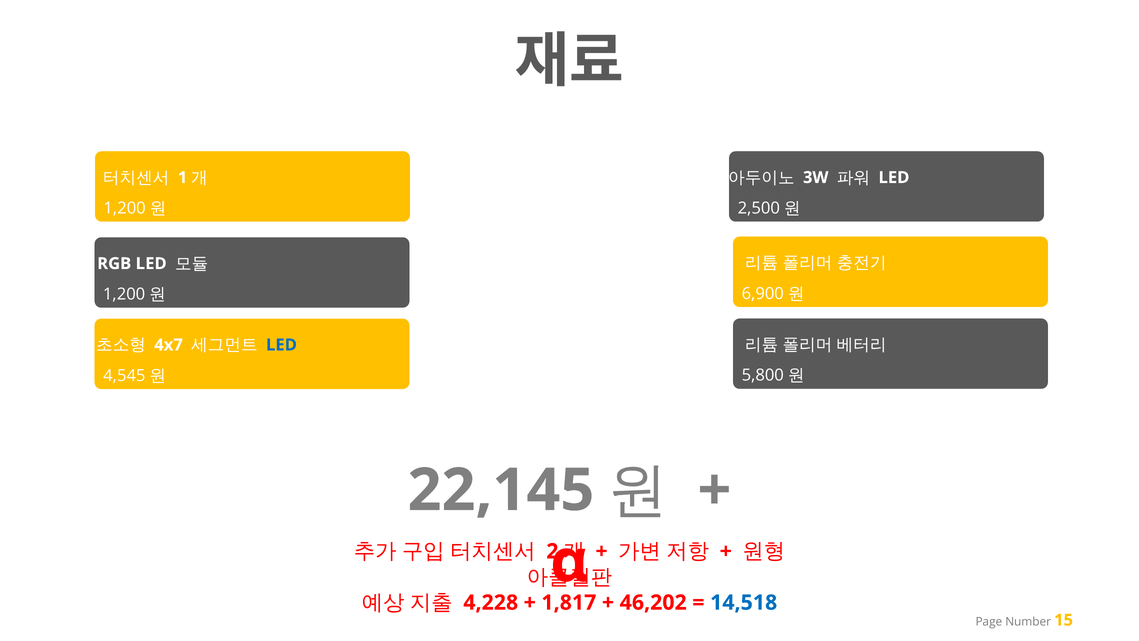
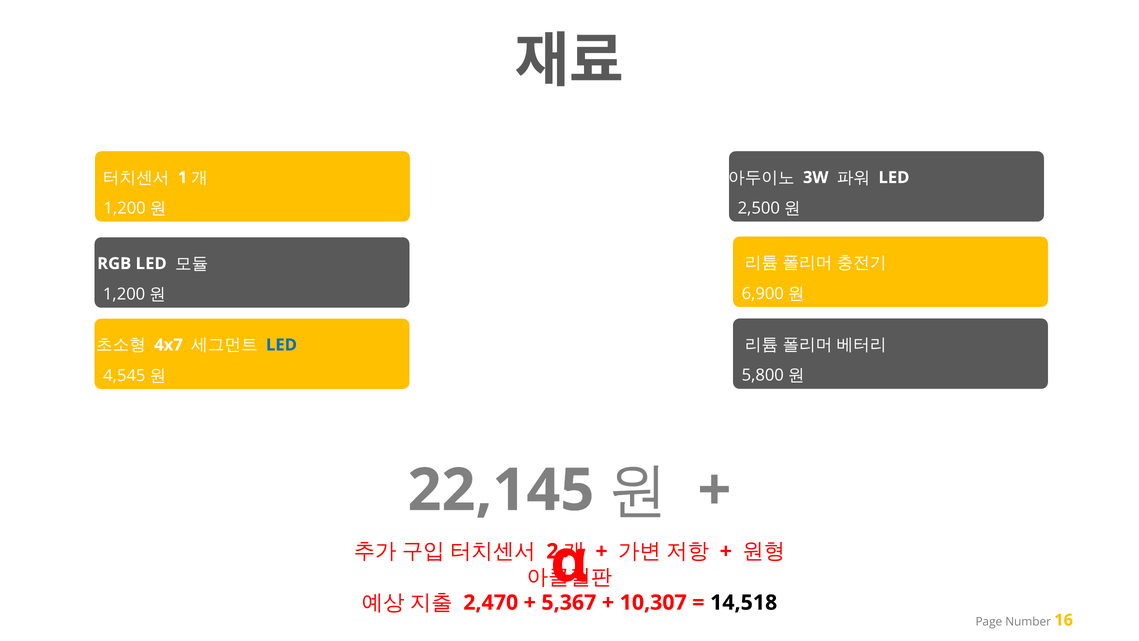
4,228: 4,228 -> 2,470 (491, 602)
1,817: 1,817 -> 5,367 (569, 602)
46,202: 46,202 -> 10,307 (653, 602)
14,518 colour: blue -> black (744, 602)
15: 15 -> 16 (1064, 620)
